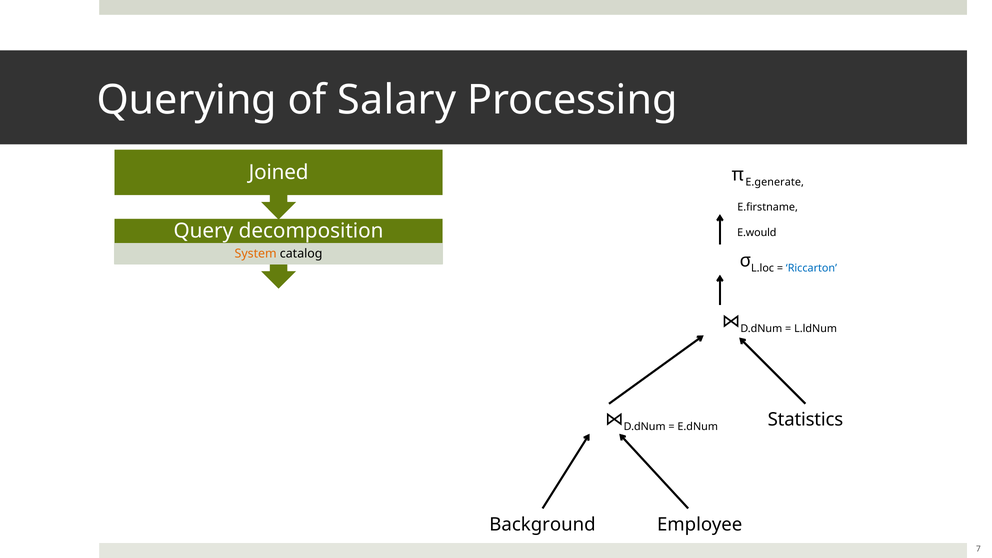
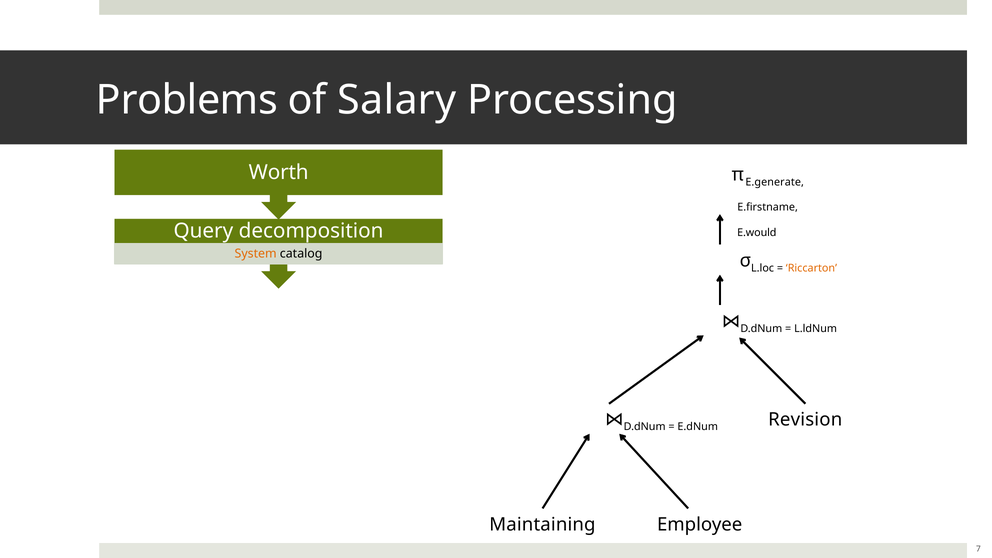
Querying: Querying -> Problems (187, 100)
Joined: Joined -> Worth (279, 172)
Riccarton colour: blue -> orange (811, 268)
Statistics: Statistics -> Revision (805, 420)
Background: Background -> Maintaining (542, 524)
